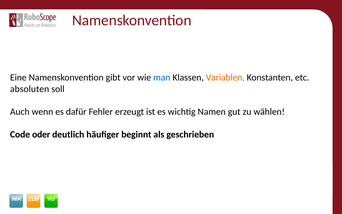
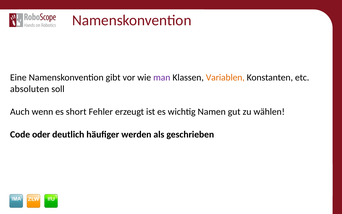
man colour: blue -> purple (162, 77)
dafür: dafür -> short (76, 112)
beginnt: beginnt -> werden (136, 134)
